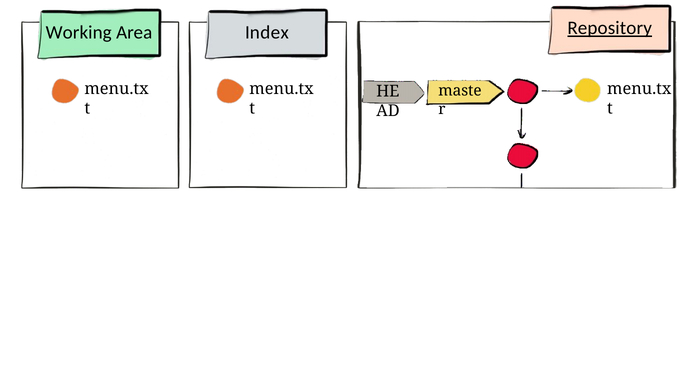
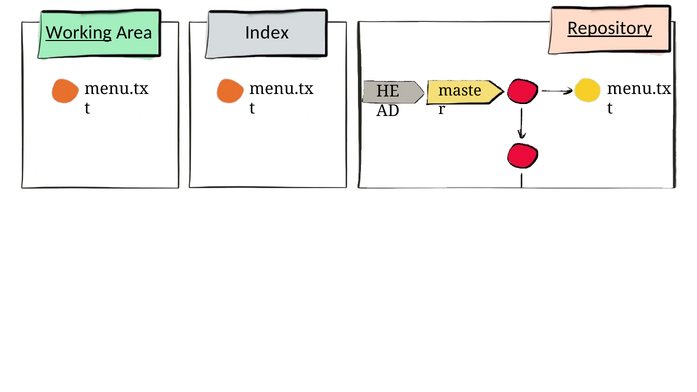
Working underline: none -> present (79, 32)
